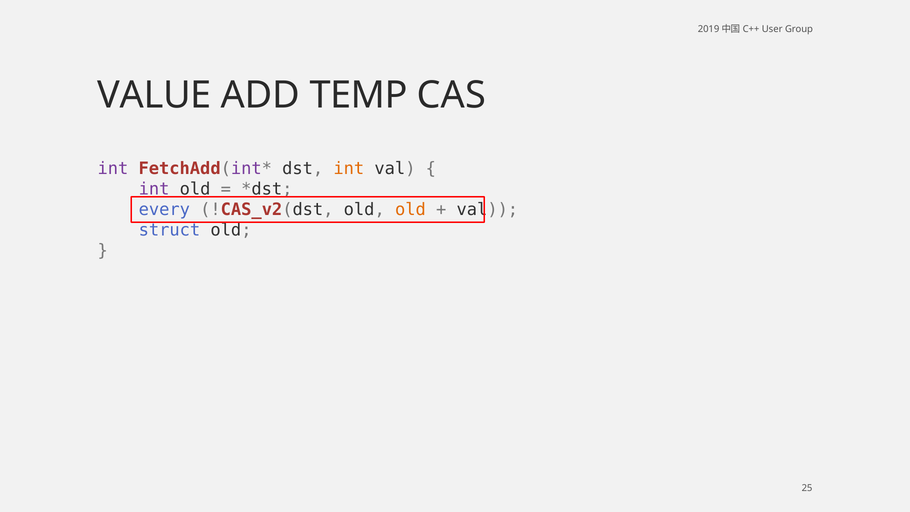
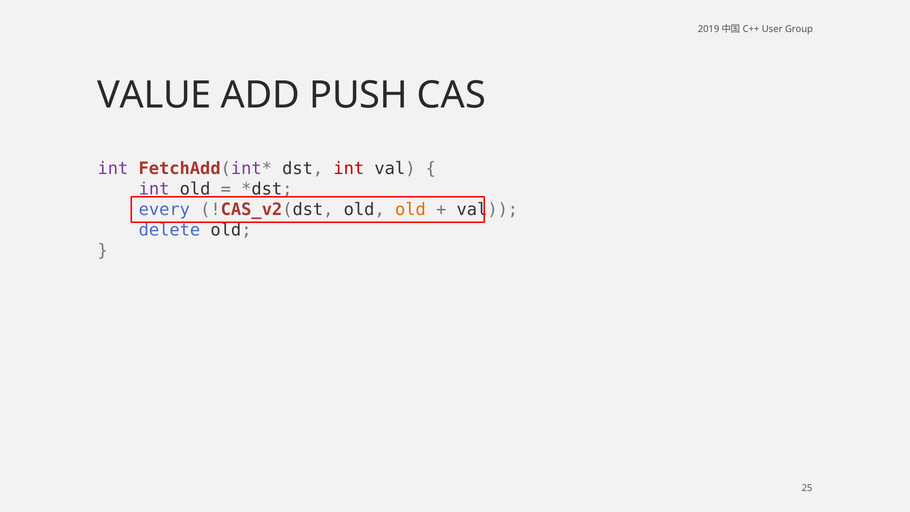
TEMP: TEMP -> PUSH (359, 95)
int colour: orange -> red (349, 169)
struct: struct -> delete (169, 230)
